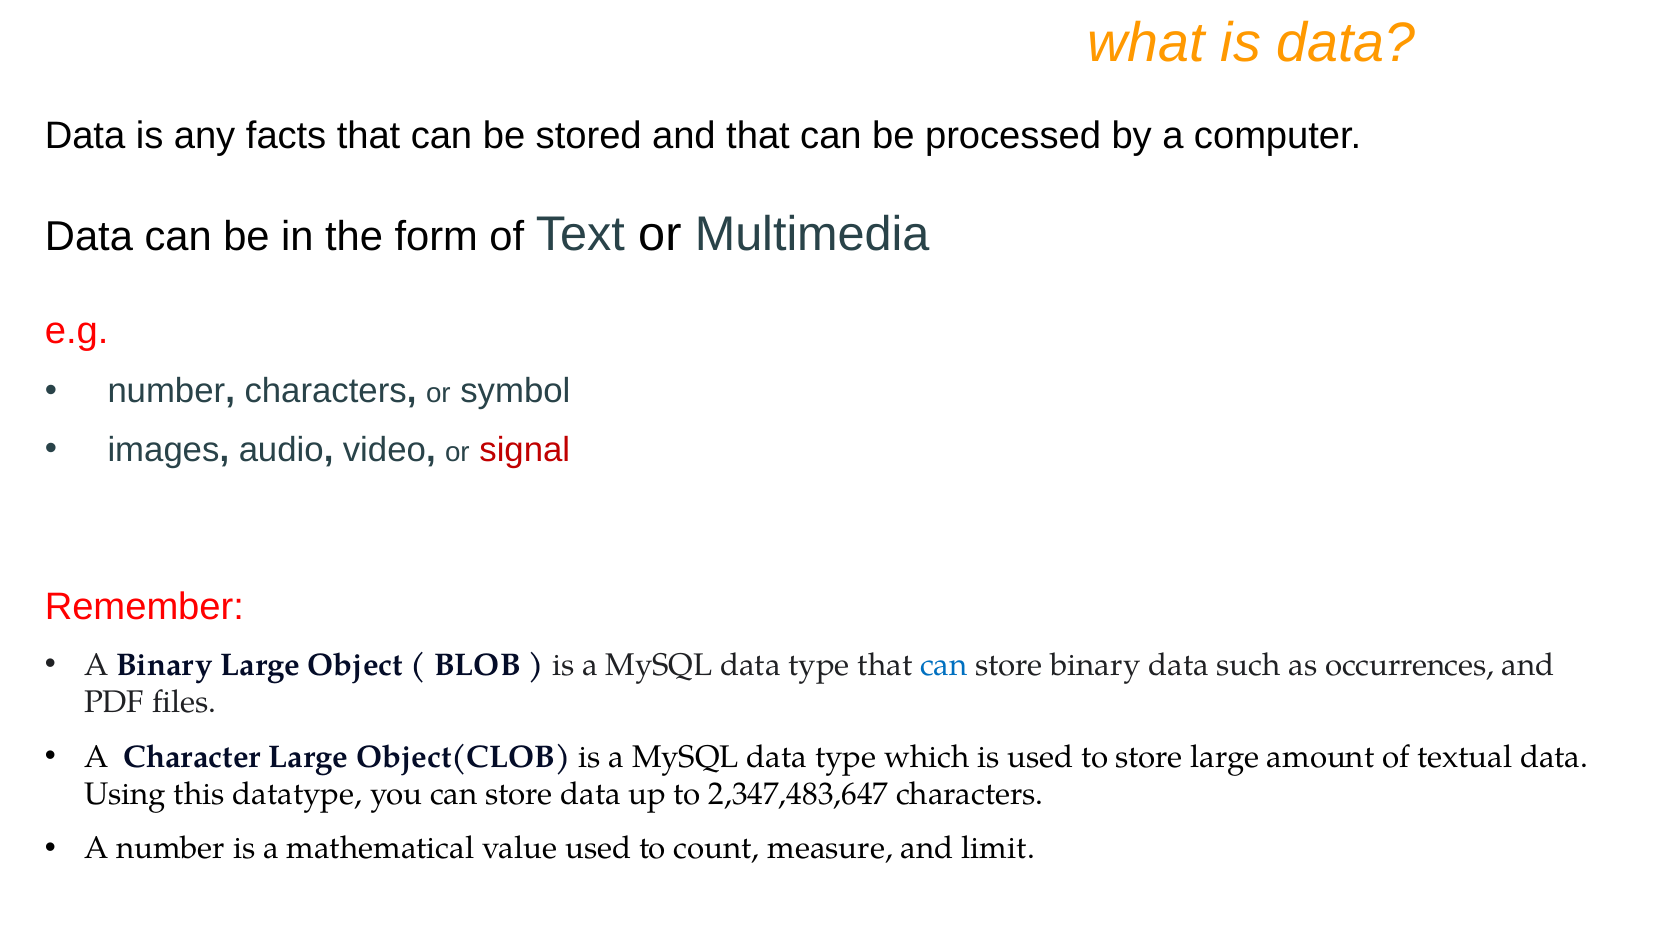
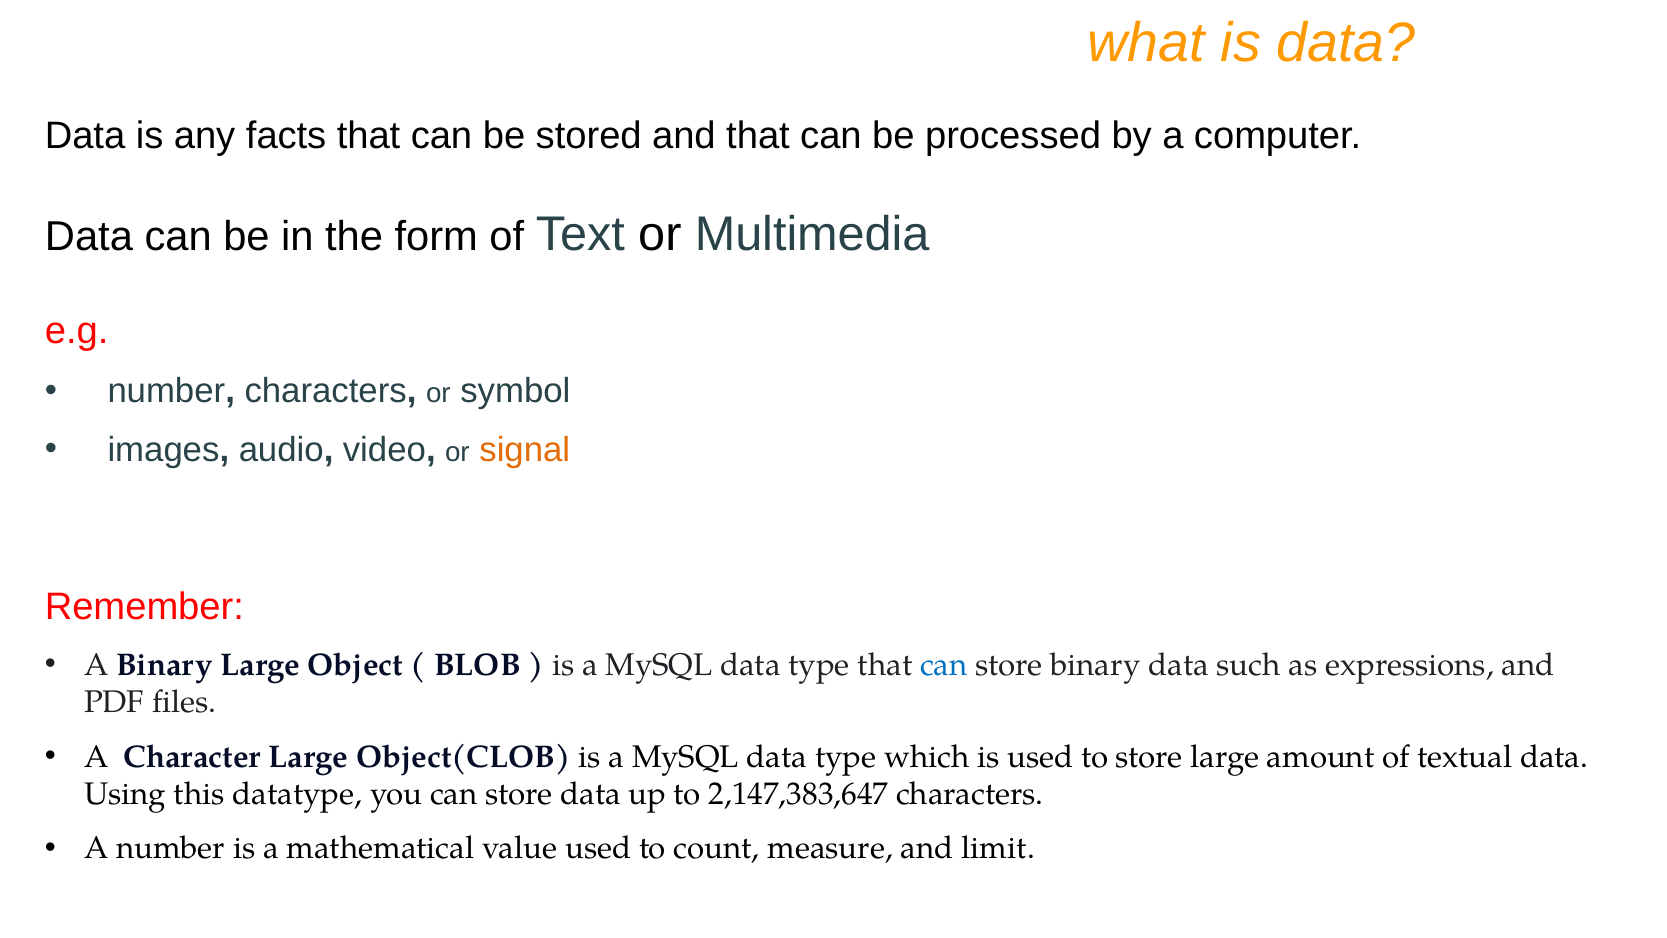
signal colour: red -> orange (525, 450)
occurrences: occurrences -> expressions (1410, 665)
2,347,483,647: 2,347,483,647 -> 2,147,383,647 (799, 794)
